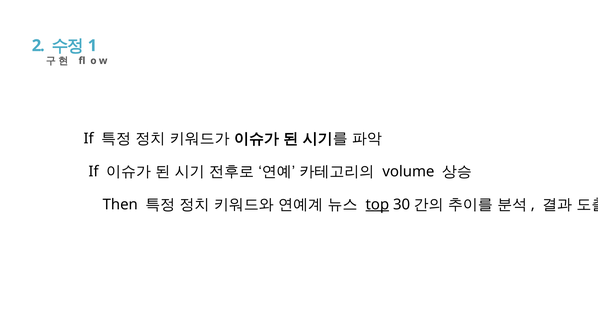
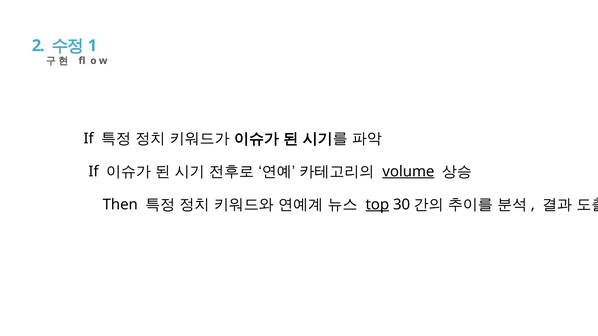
volume underline: none -> present (408, 172)
